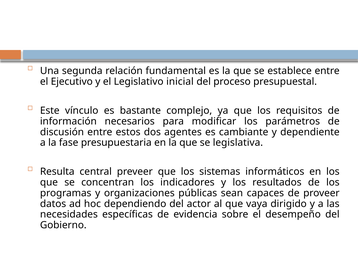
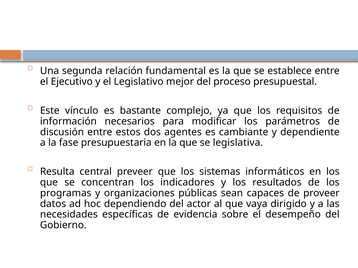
inicial: inicial -> mejor (180, 82)
